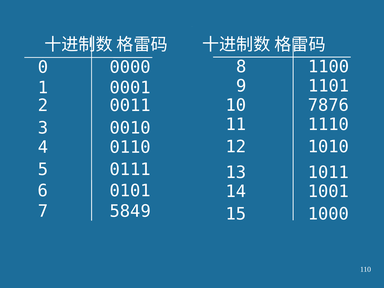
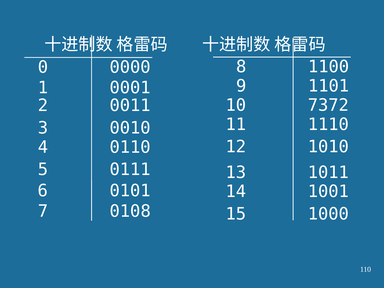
7876: 7876 -> 7372 (328, 105)
5849: 5849 -> 0108 (130, 211)
